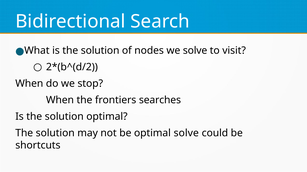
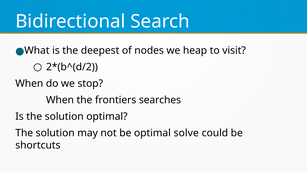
What is the solution: solution -> deepest (100, 51)
we solve: solve -> heap (195, 51)
